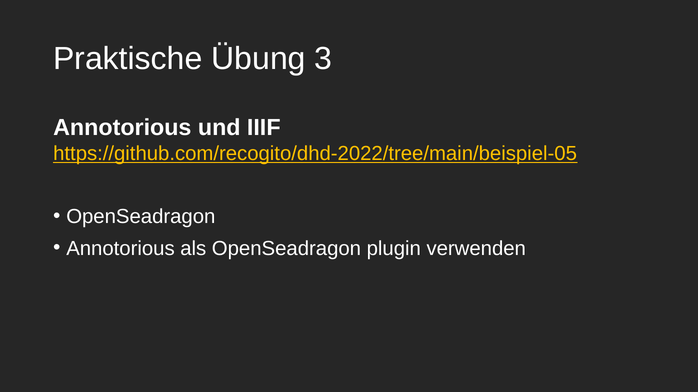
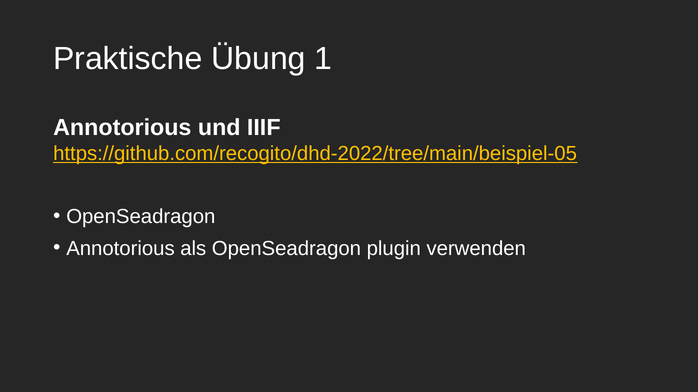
3: 3 -> 1 (323, 59)
